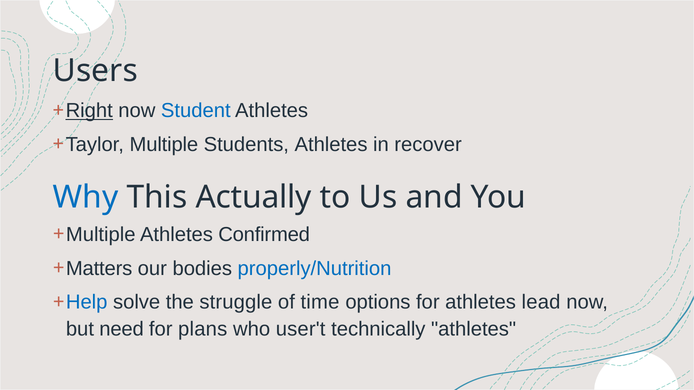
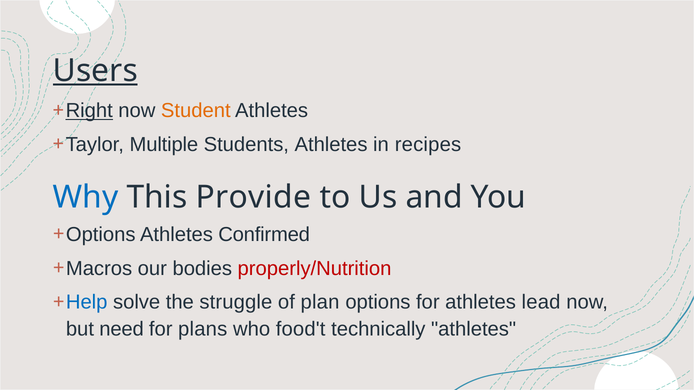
Users underline: none -> present (95, 71)
Student colour: blue -> orange (196, 111)
recover: recover -> recipes (428, 145)
Actually: Actually -> Provide (253, 197)
Multiple: Multiple -> Options (101, 235)
Matters: Matters -> Macros (99, 269)
properly/Nutrition colour: blue -> red (315, 269)
time: time -> plan (320, 302)
user't: user't -> food't (301, 329)
